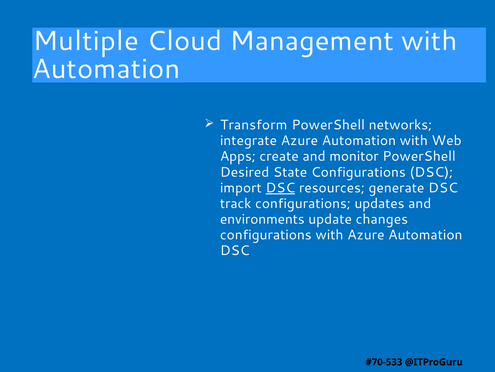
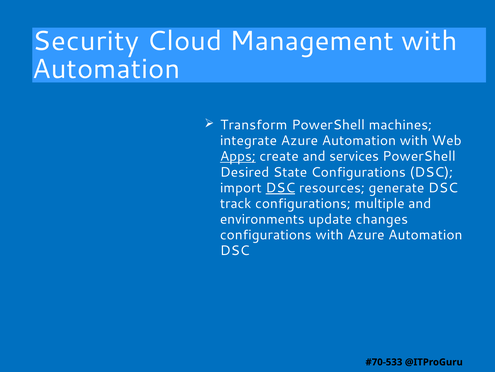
Multiple: Multiple -> Security (86, 41)
networks: networks -> machines (400, 125)
Apps underline: none -> present (238, 156)
monitor: monitor -> services (354, 156)
updates: updates -> multiple (380, 203)
